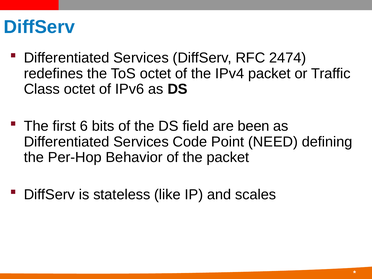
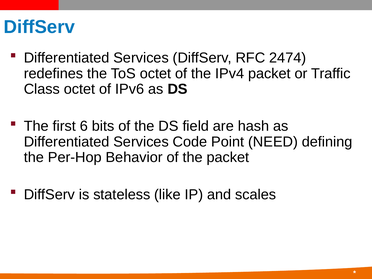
been: been -> hash (254, 126)
